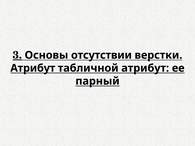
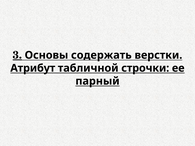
отсутствии: отсутствии -> содержать (101, 55)
табличной атрибут: атрибут -> строчки (145, 68)
